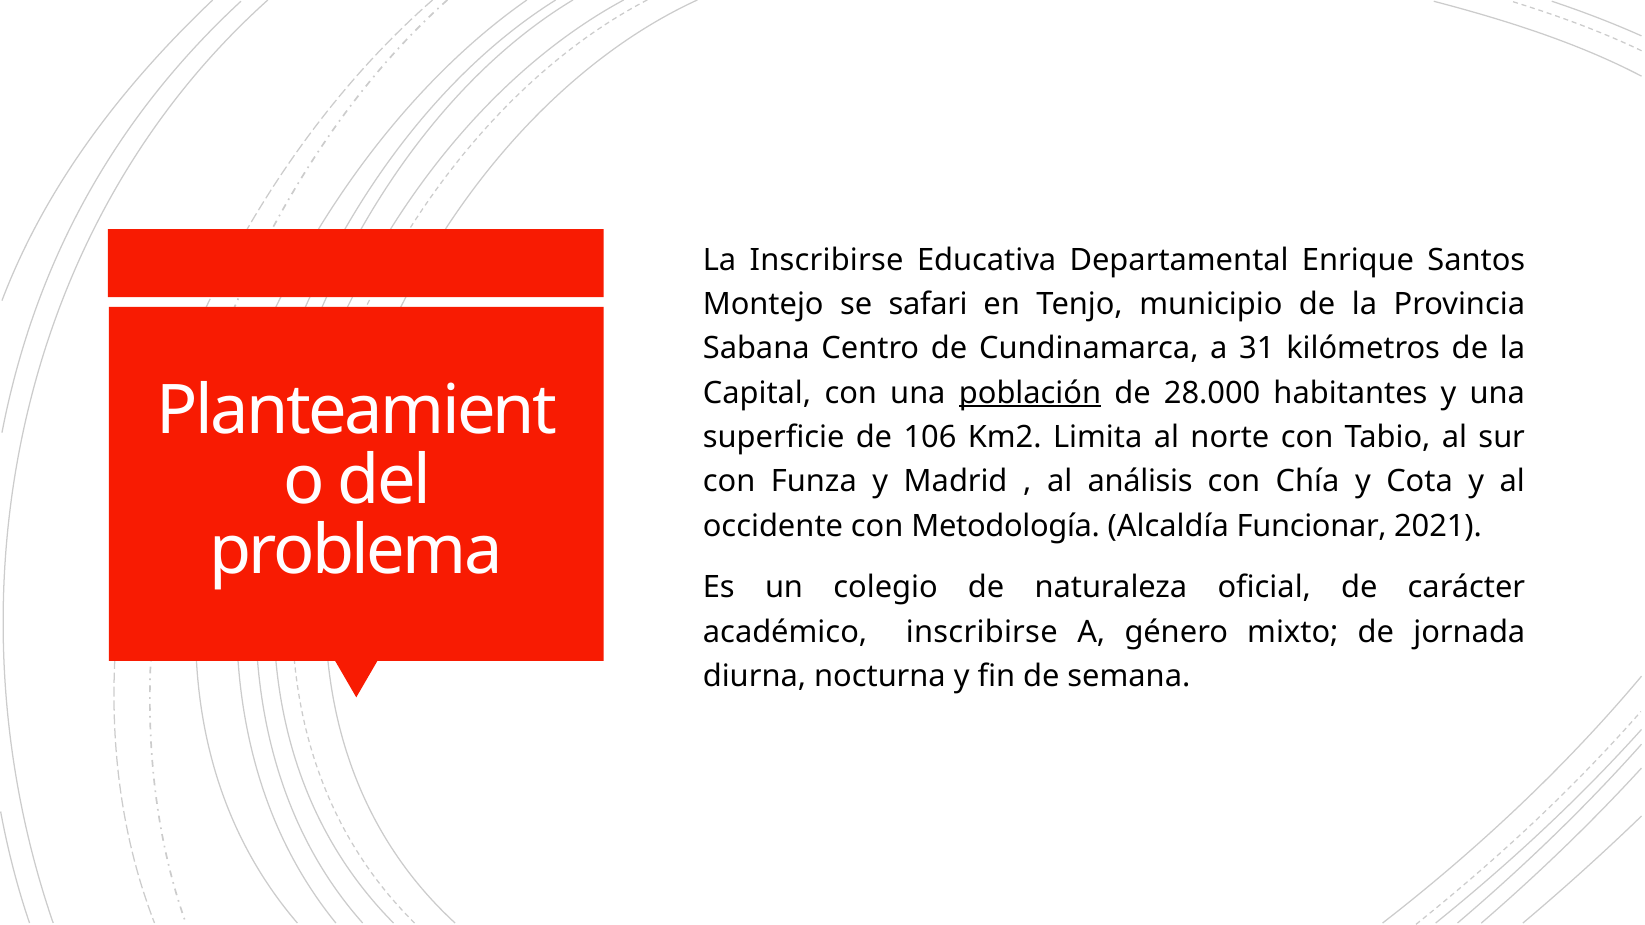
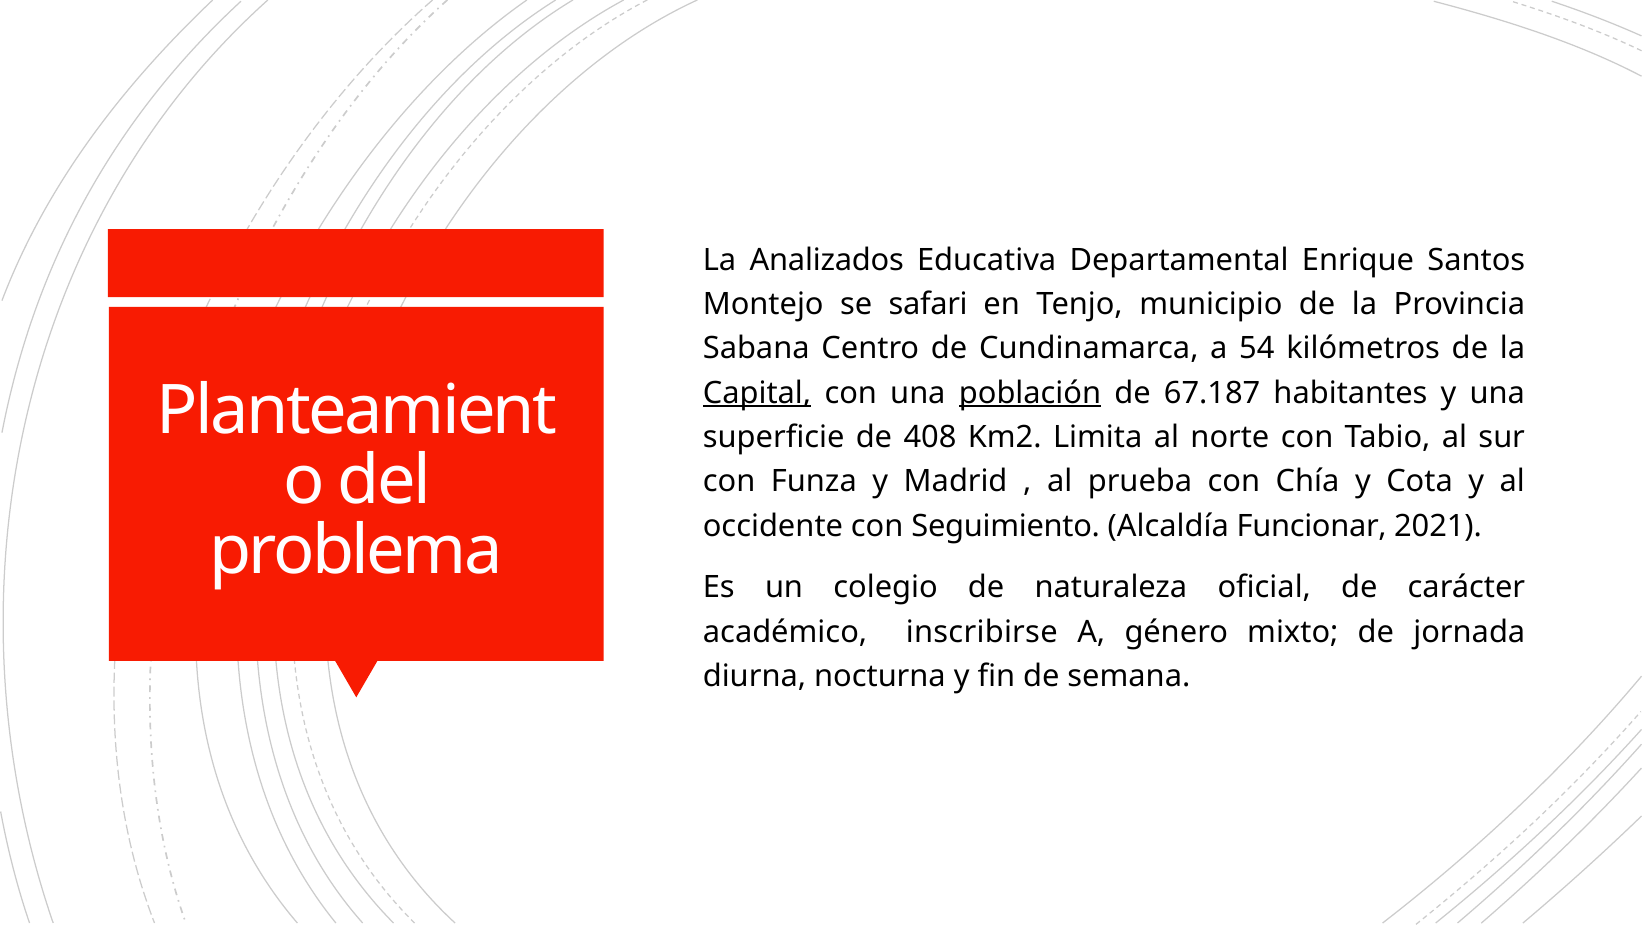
La Inscribirse: Inscribirse -> Analizados (827, 260)
31: 31 -> 54 (1257, 349)
Capital underline: none -> present (757, 393)
28.000: 28.000 -> 67.187 (1212, 393)
106: 106 -> 408 (930, 438)
análisis: análisis -> prueba (1140, 482)
Metodología: Metodología -> Seguimiento (1006, 526)
